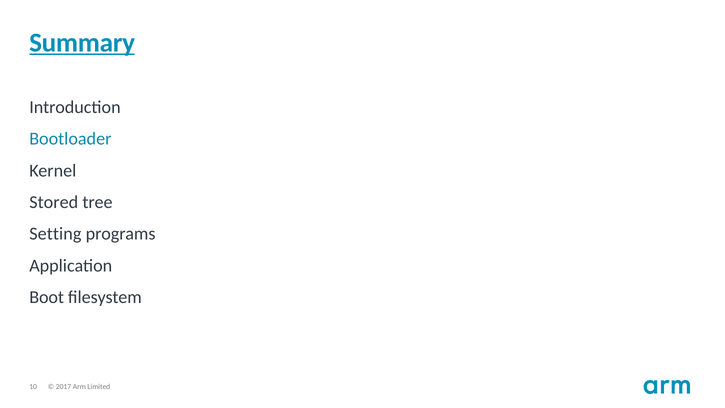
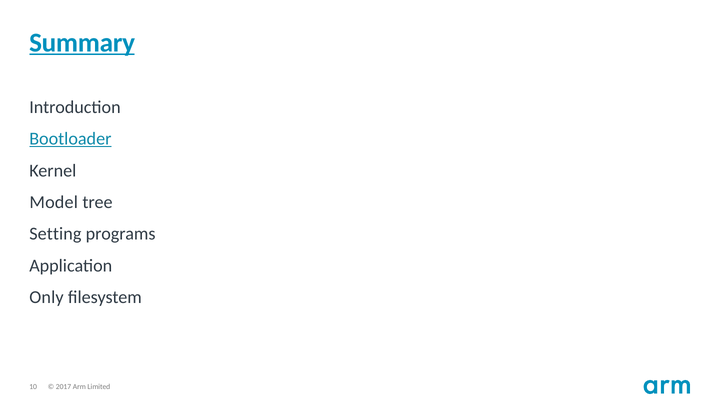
Bootloader underline: none -> present (70, 139)
Stored: Stored -> Model (54, 202)
Boot: Boot -> Only (46, 297)
